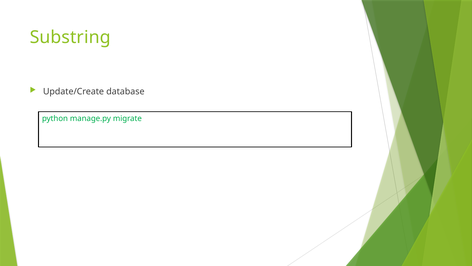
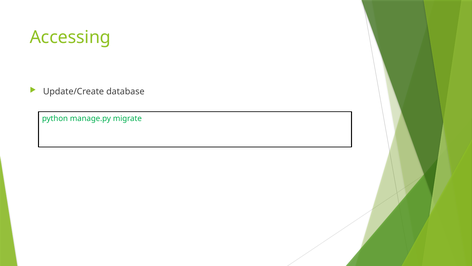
Substring: Substring -> Accessing (70, 37)
